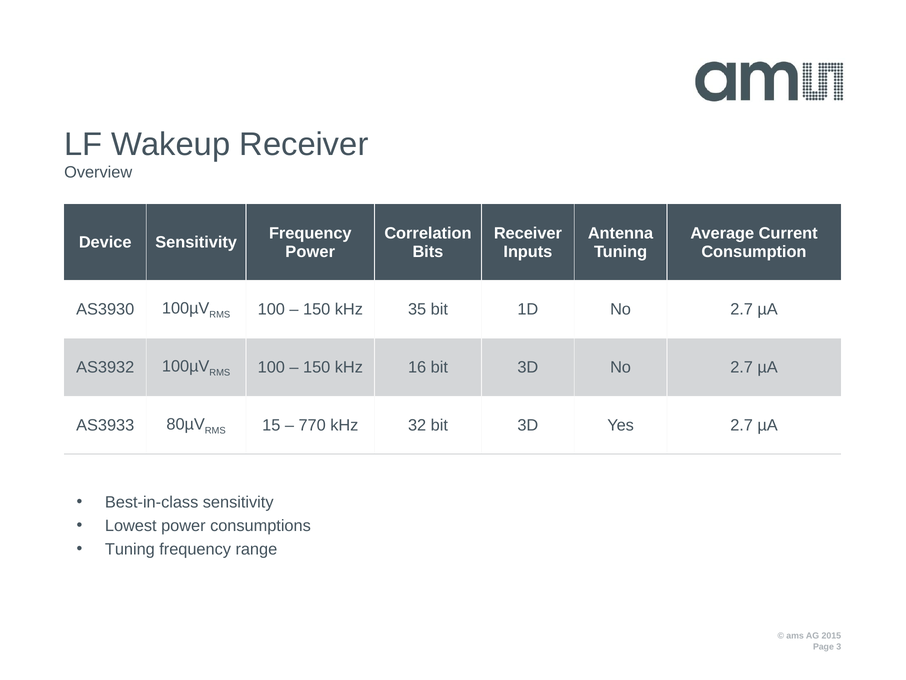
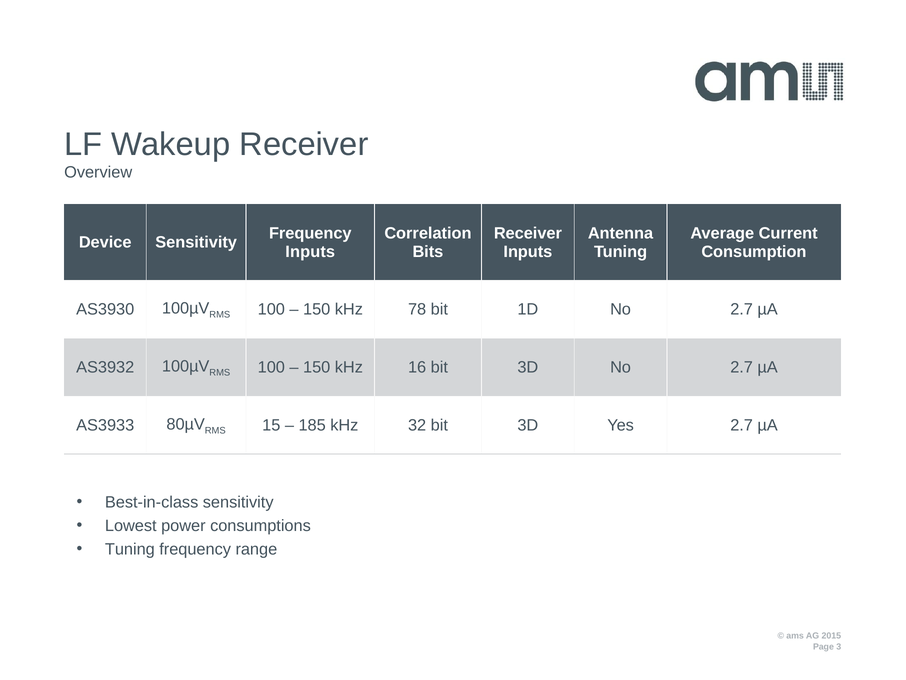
Power: Power -> Inputs (310, 251)
35: 35 -> 78 (417, 309)
770: 770 -> 185 (312, 425)
